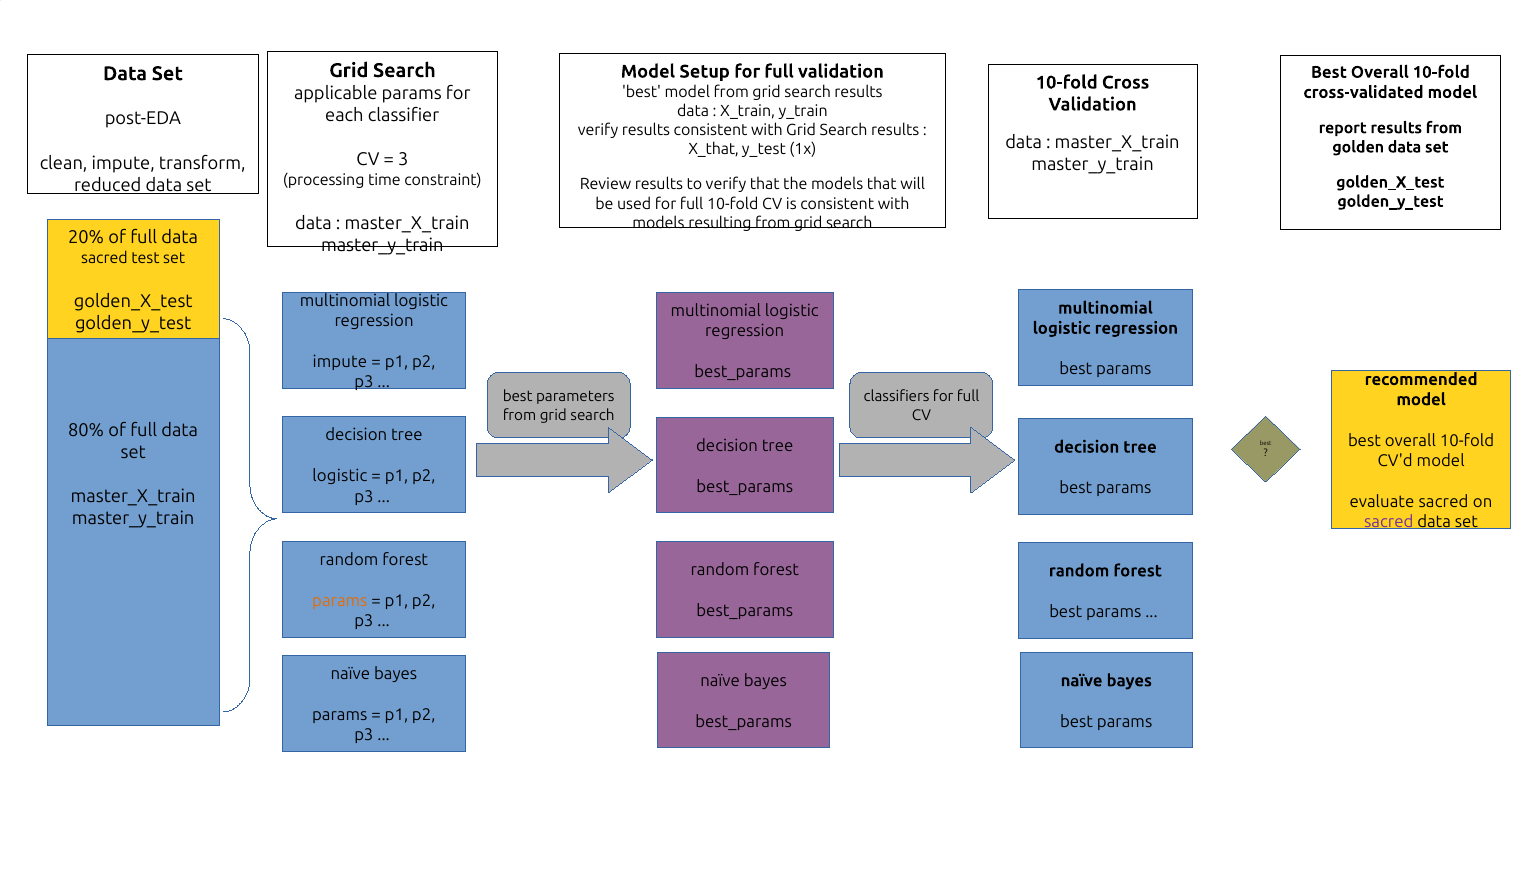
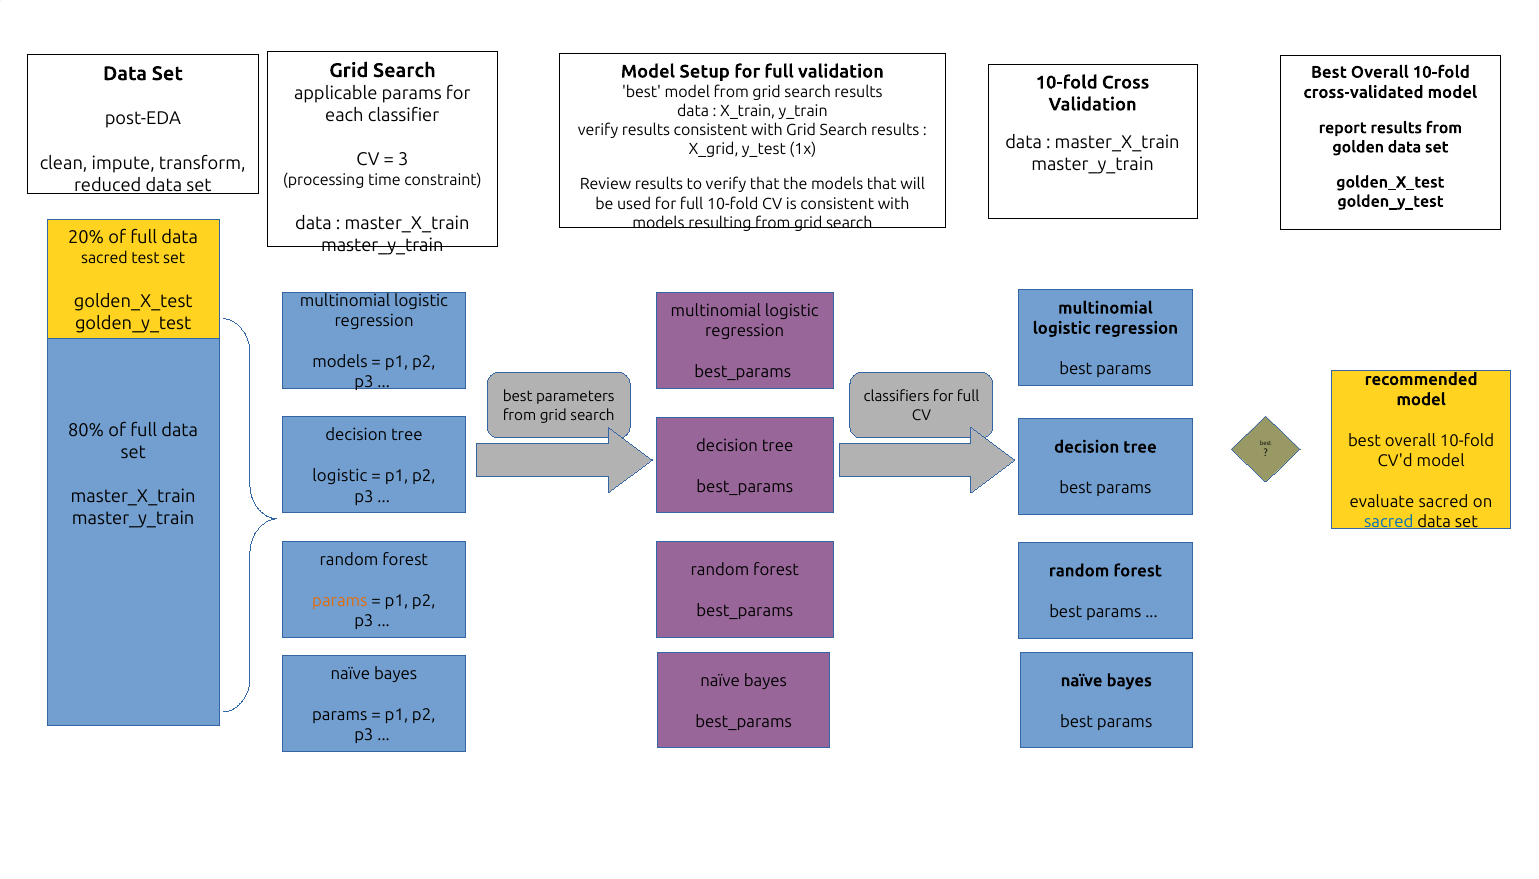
X_that: X_that -> X_grid (714, 150)
impute: impute -> models (340, 362)
sacred colour: purple -> blue (1389, 522)
